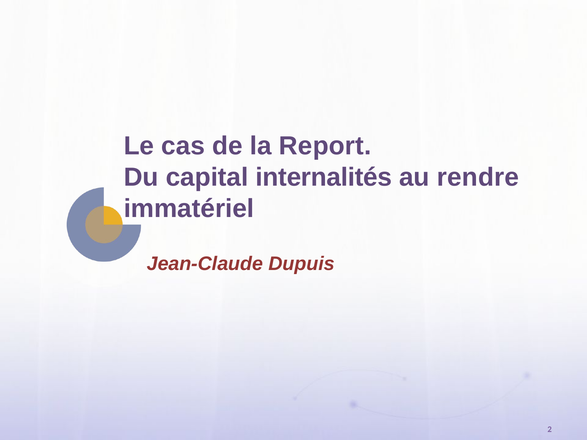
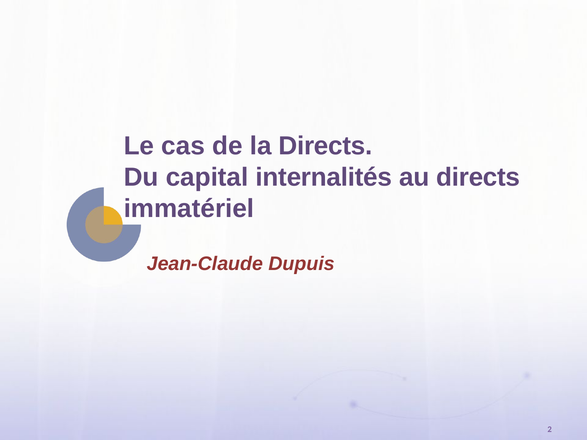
la Report: Report -> Directs (325, 146)
au rendre: rendre -> directs (478, 177)
